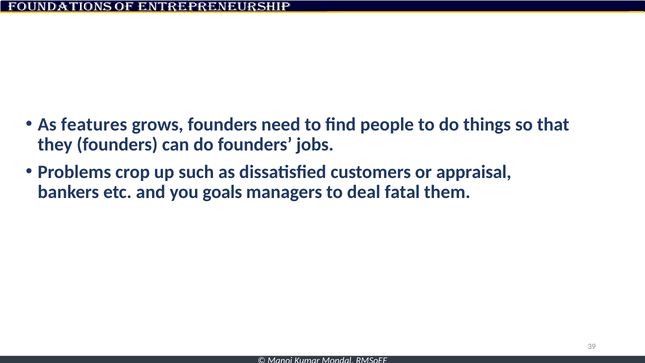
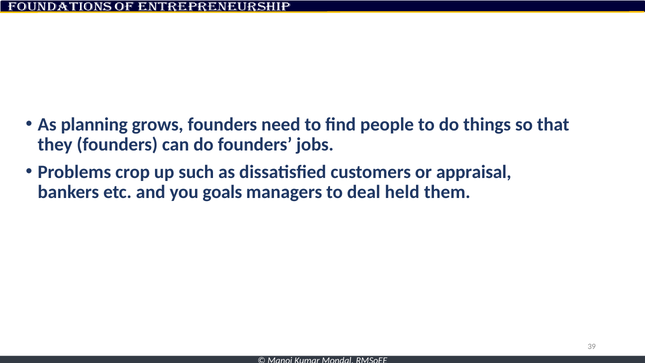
features: features -> planning (94, 124)
fatal: fatal -> held (402, 192)
